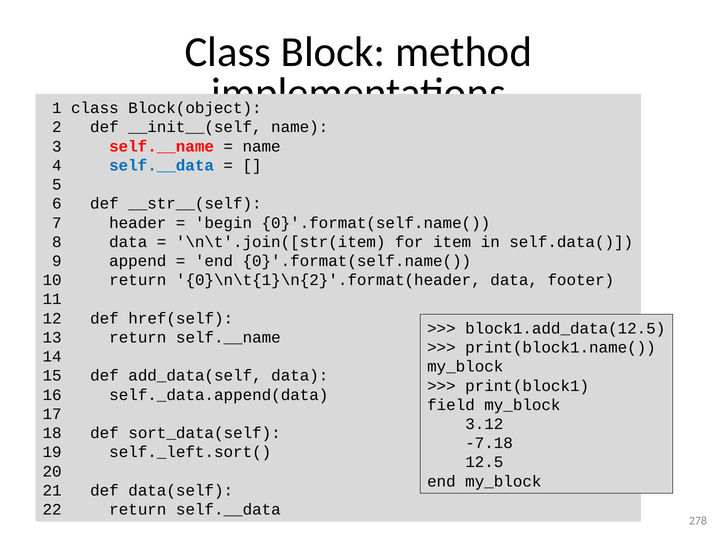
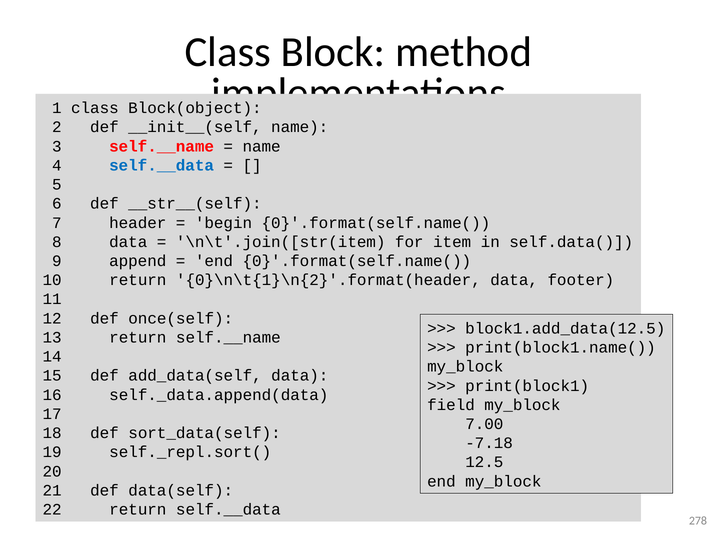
href(self: href(self -> once(self (181, 318)
3.12: 3.12 -> 7.00 (484, 424)
self._left.sort(: self._left.sort( -> self._repl.sort( (190, 452)
